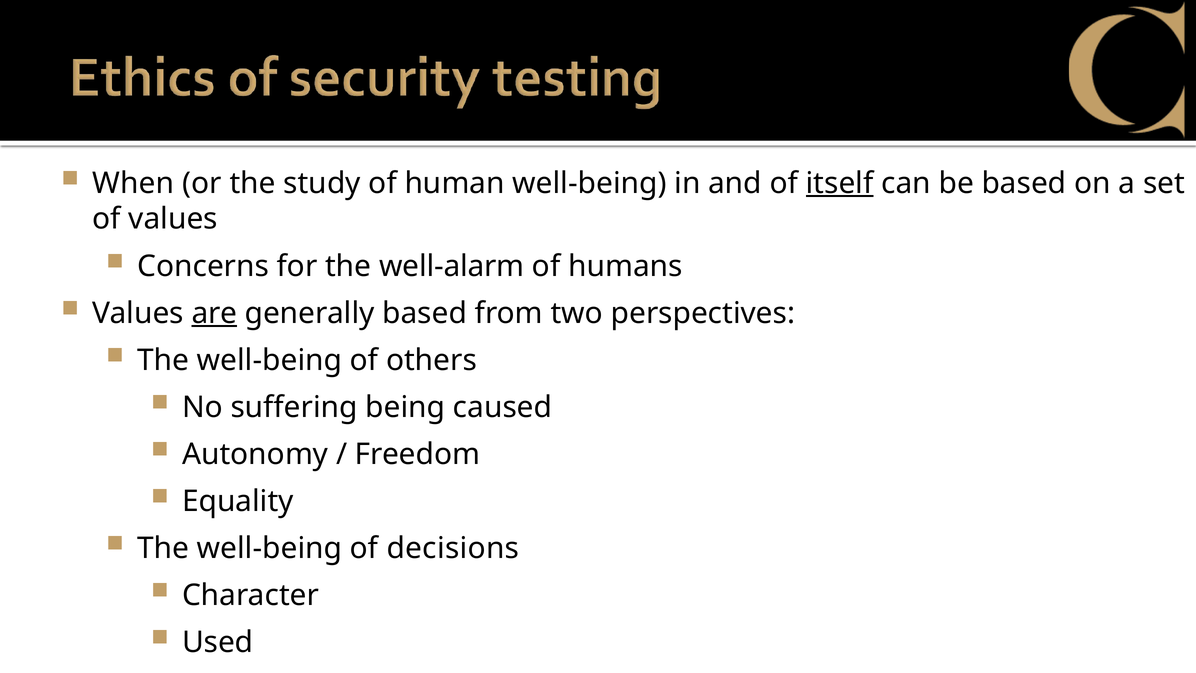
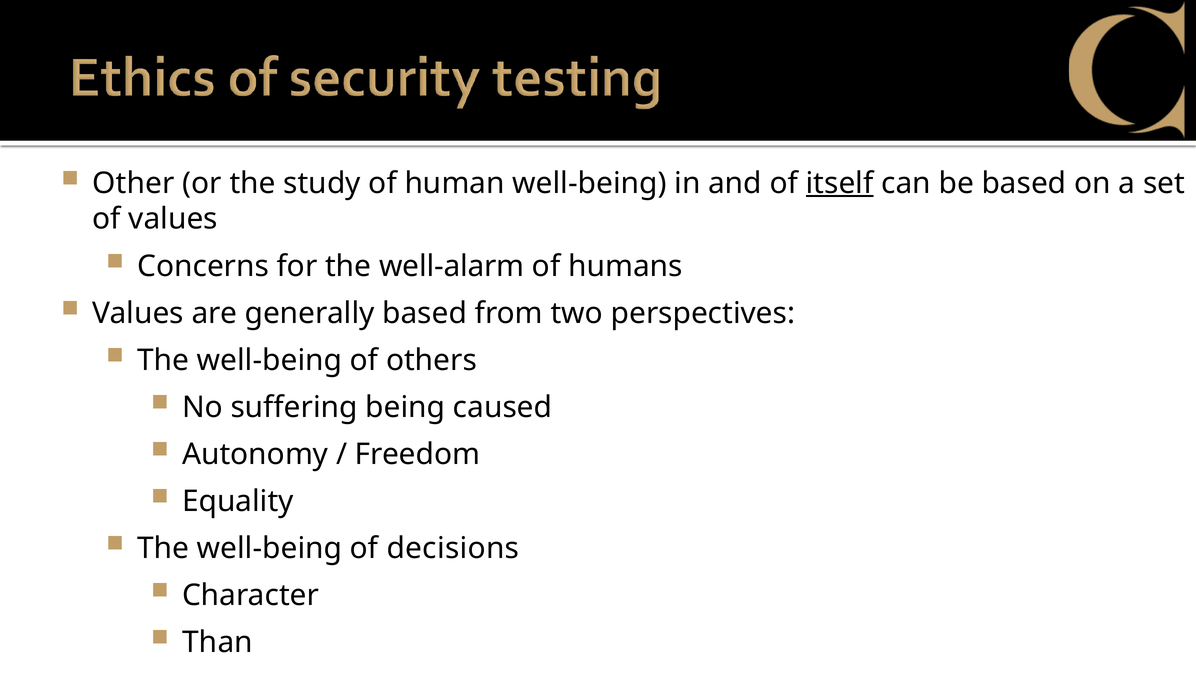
When: When -> Other (133, 183)
are underline: present -> none (214, 313)
Used: Used -> Than (218, 642)
